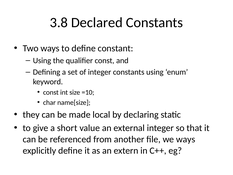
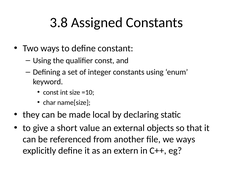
Declared: Declared -> Assigned (97, 23)
external integer: integer -> objects (160, 128)
